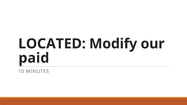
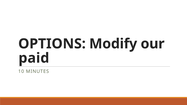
LOCATED: LOCATED -> OPTIONS (52, 44)
